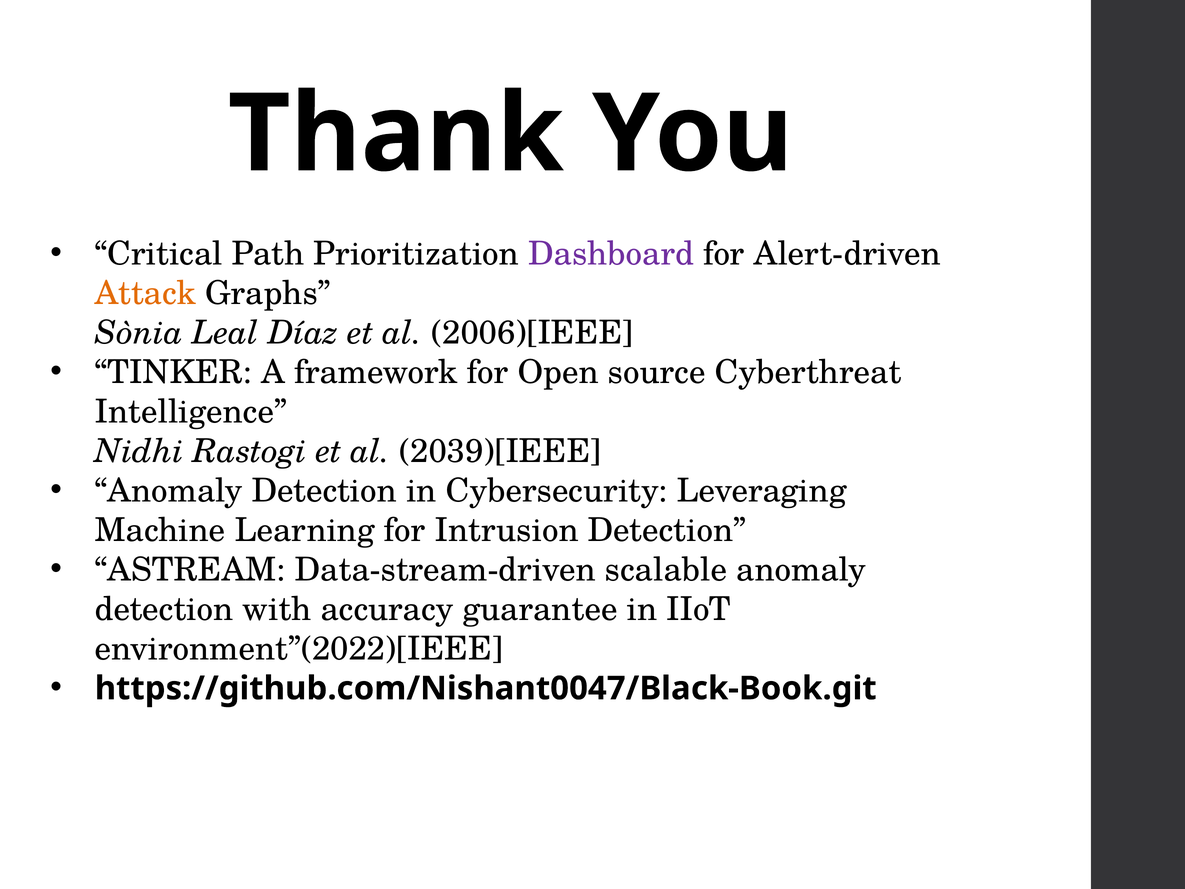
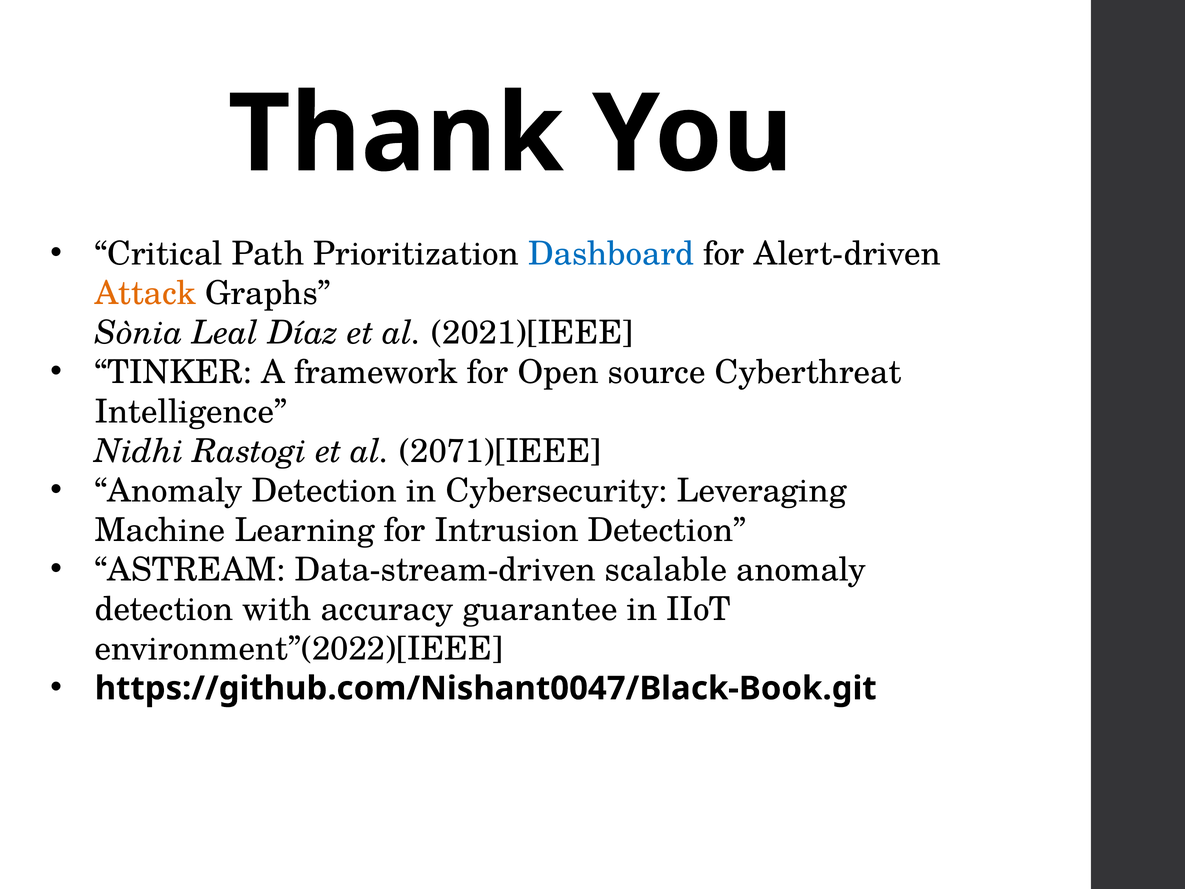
Dashboard colour: purple -> blue (611, 254)
2006)[IEEE: 2006)[IEEE -> 2021)[IEEE (532, 333)
2039)[IEEE: 2039)[IEEE -> 2071)[IEEE (500, 451)
